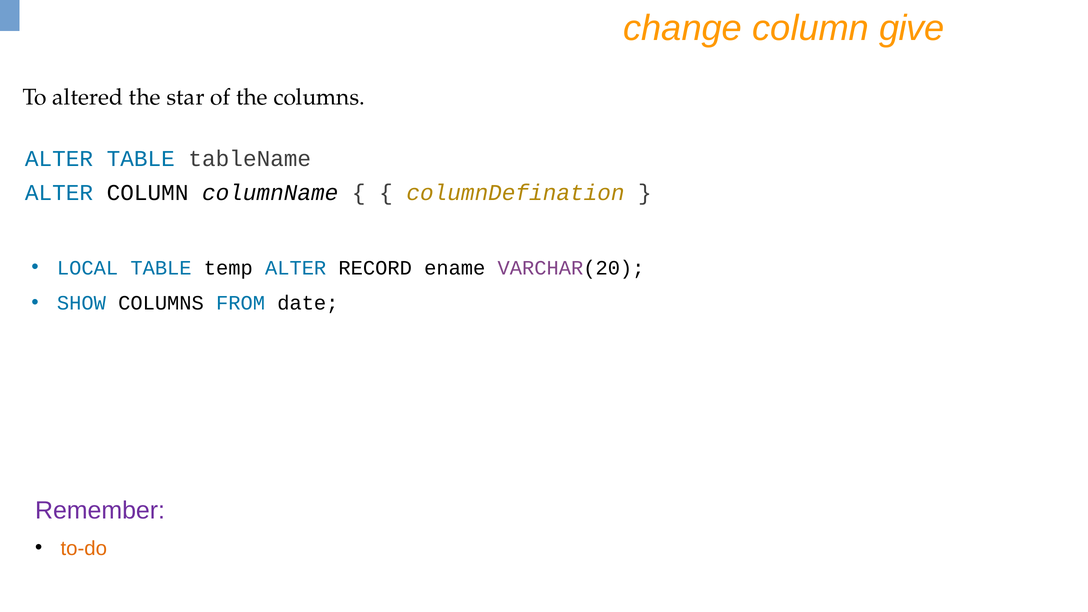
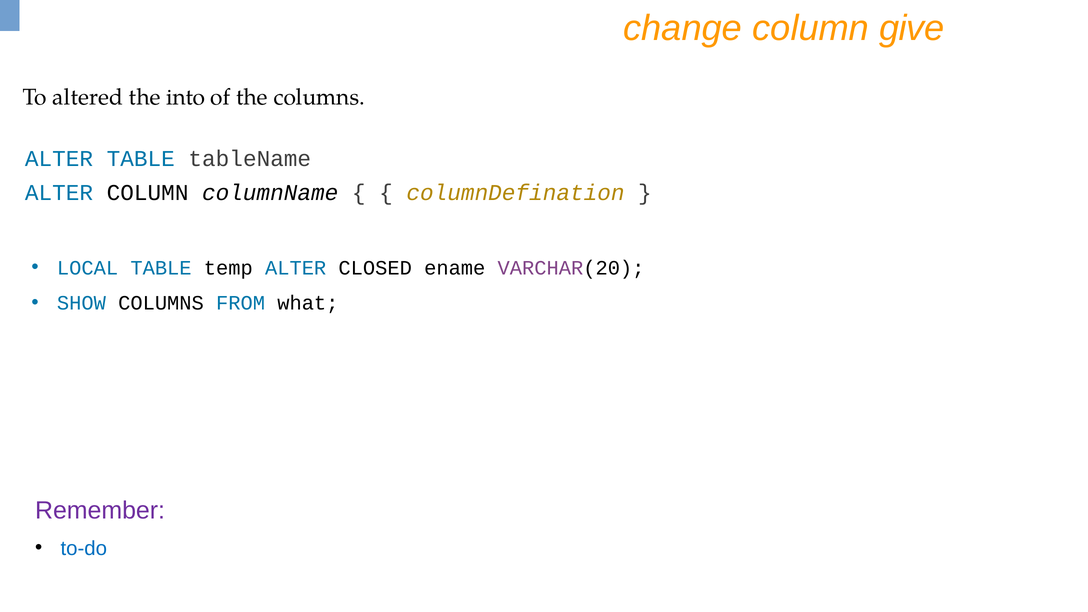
star: star -> into (186, 97)
RECORD: RECORD -> CLOSED (375, 268)
date: date -> what (308, 303)
to-do colour: orange -> blue (84, 548)
